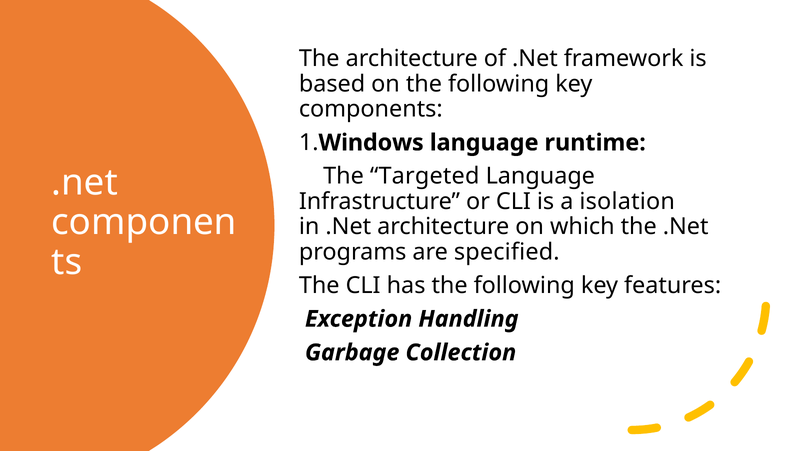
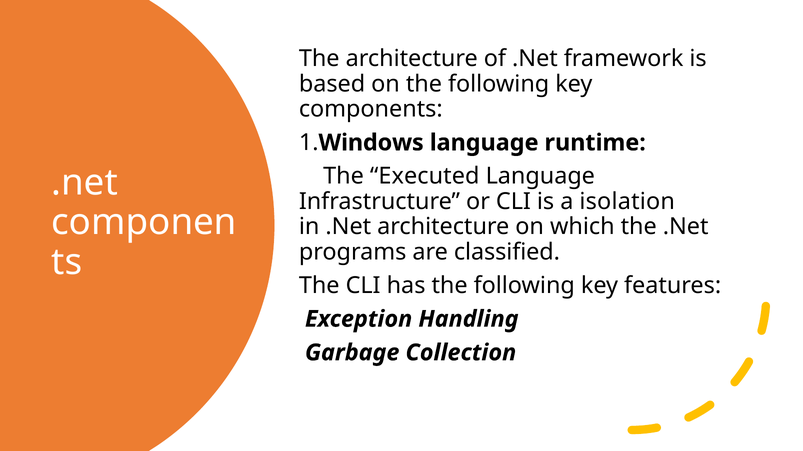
Targeted: Targeted -> Executed (425, 176)
specified: specified -> classified (507, 252)
